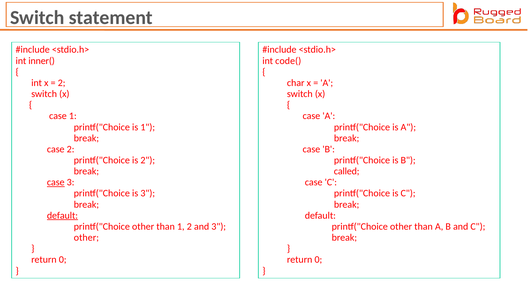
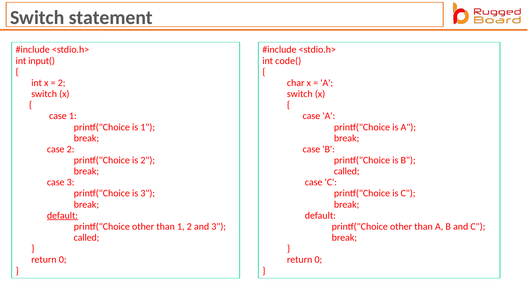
inner(: inner( -> input( (42, 61)
case underline: present -> none (56, 182)
other: other -> called (86, 238)
